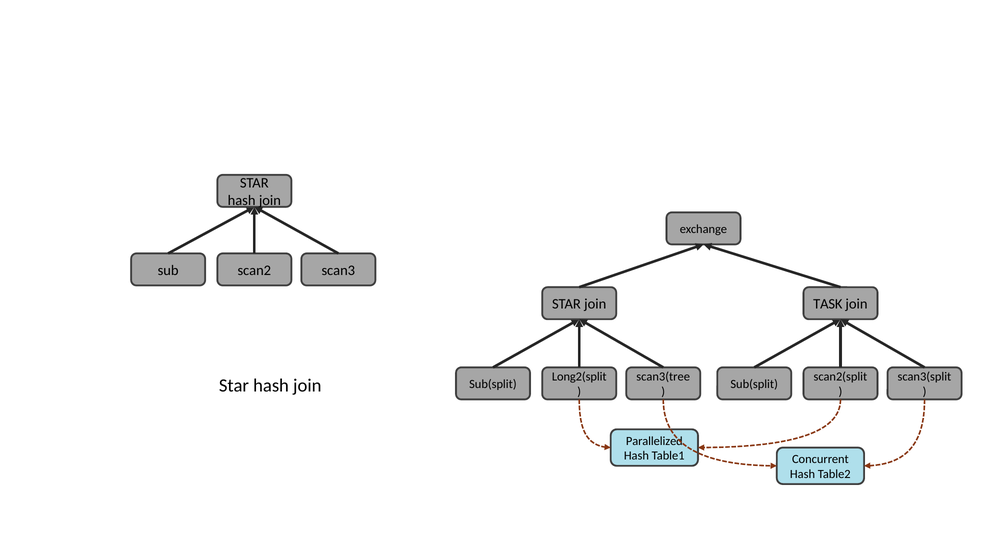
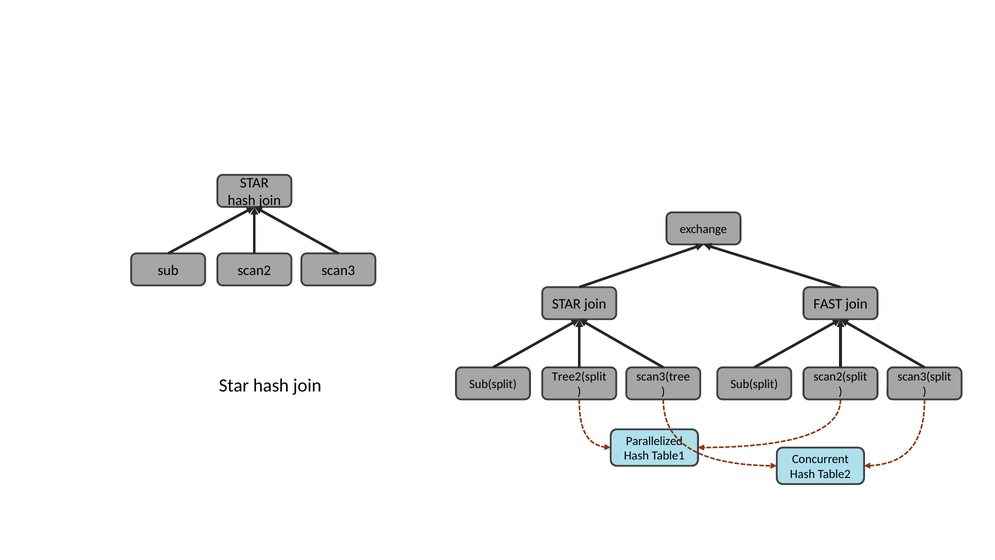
TASK: TASK -> FAST (828, 304)
Long2(split: Long2(split -> Tree2(split (579, 377)
